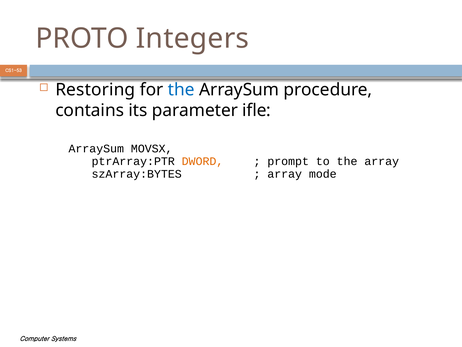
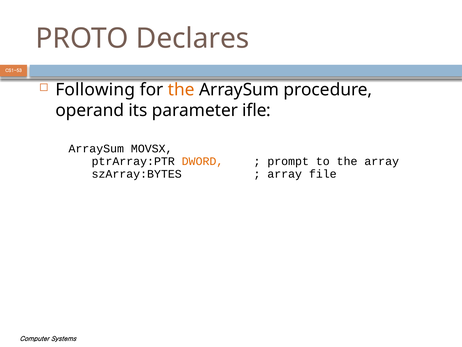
Integers: Integers -> Declares (193, 39)
Restoring: Restoring -> Following (95, 90)
the colour: blue -> orange (181, 90)
contains: contains -> operand (90, 110)
mode: mode -> file (323, 174)
